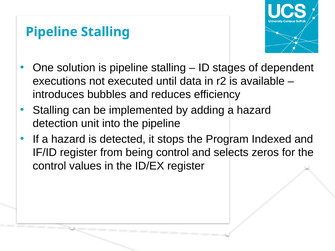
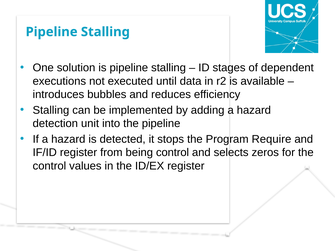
Indexed: Indexed -> Require (271, 139)
